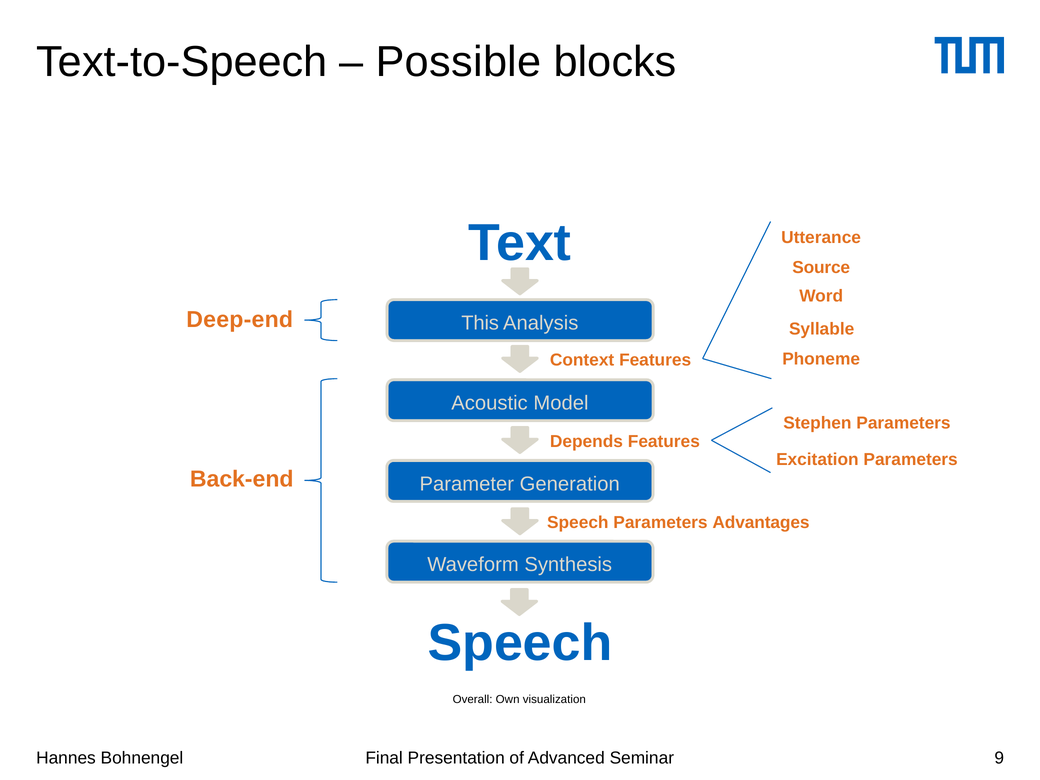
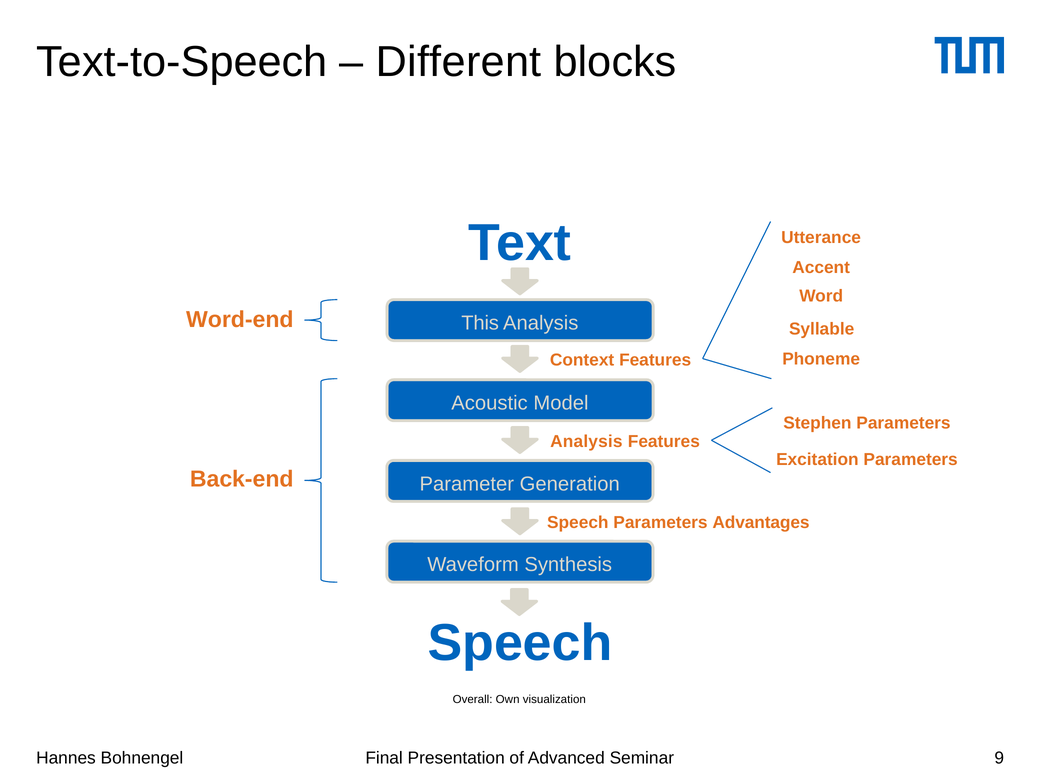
Possible: Possible -> Different (459, 62)
Source: Source -> Accent (821, 267)
Deep-end: Deep-end -> Word-end (240, 320)
Depends: Depends -> Analysis (586, 441)
